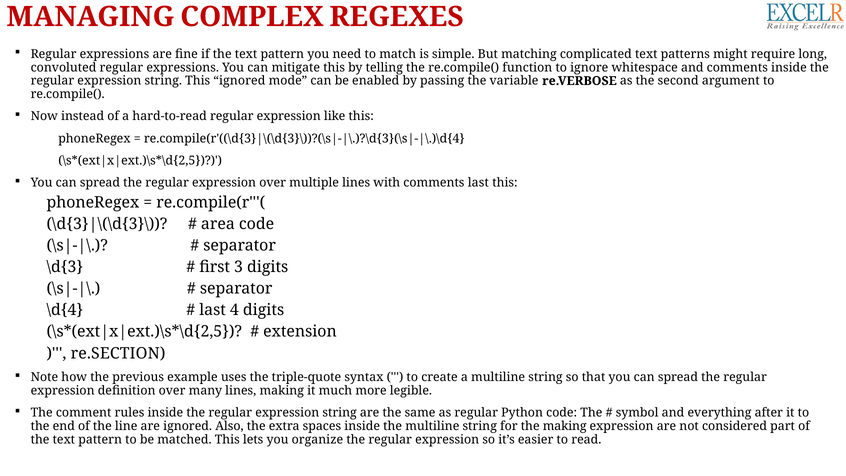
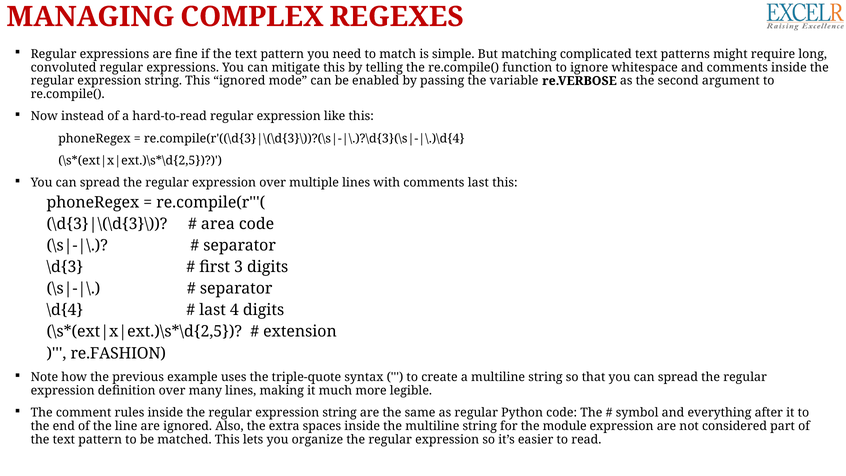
re.SECTION: re.SECTION -> re.FASHION (118, 353)
the making: making -> module (565, 426)
